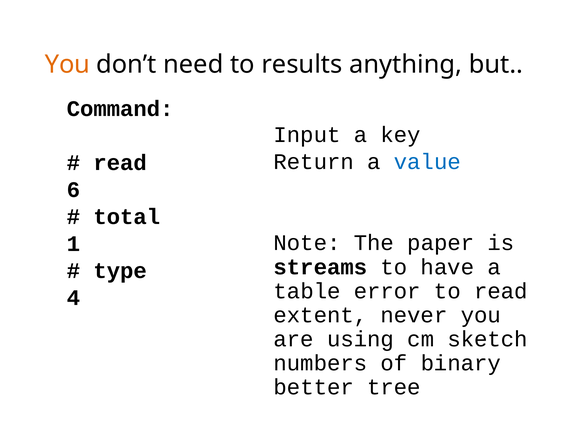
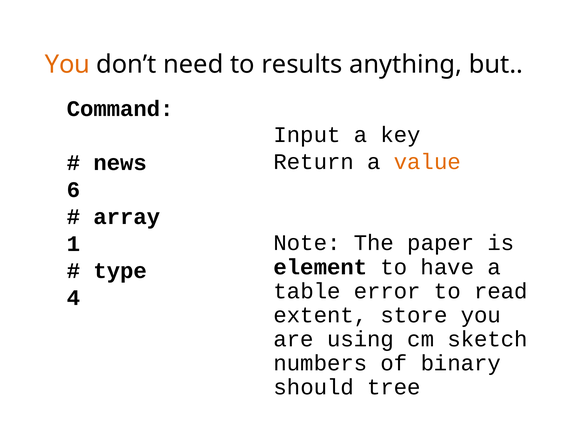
value colour: blue -> orange (427, 162)
read: read -> news (120, 163)
total: total -> array (127, 217)
streams: streams -> element (320, 267)
never: never -> store (414, 315)
better: better -> should (314, 388)
